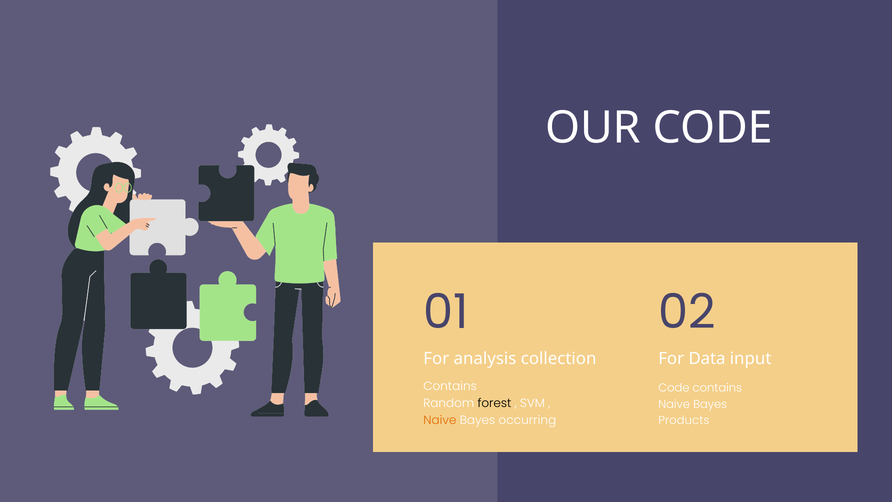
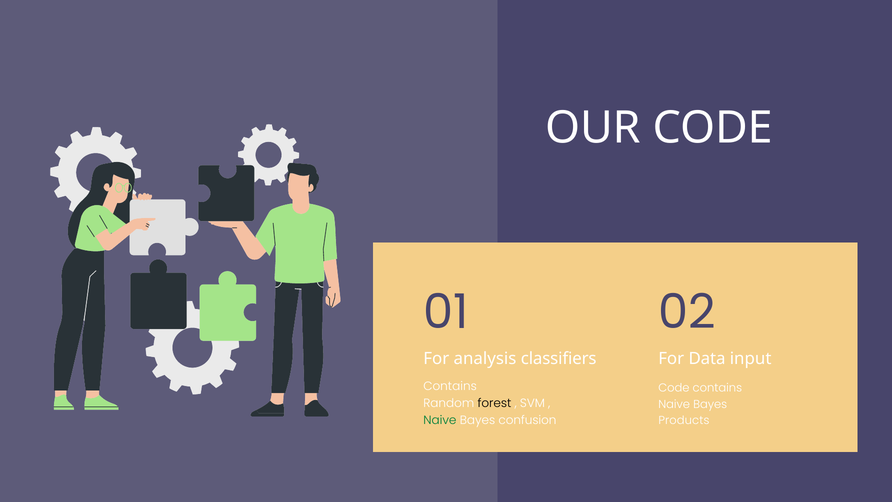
collection: collection -> classifiers (559, 358)
Naive colour: orange -> green (440, 420)
occurring: occurring -> confusion (527, 420)
